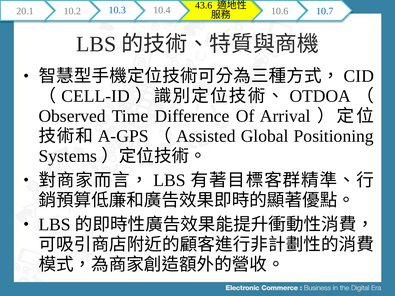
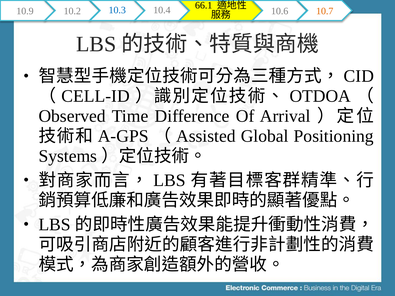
20.1: 20.1 -> 10.9 (25, 11)
43.6: 43.6 -> 66.1 (204, 5)
10.7 colour: blue -> orange (325, 11)
